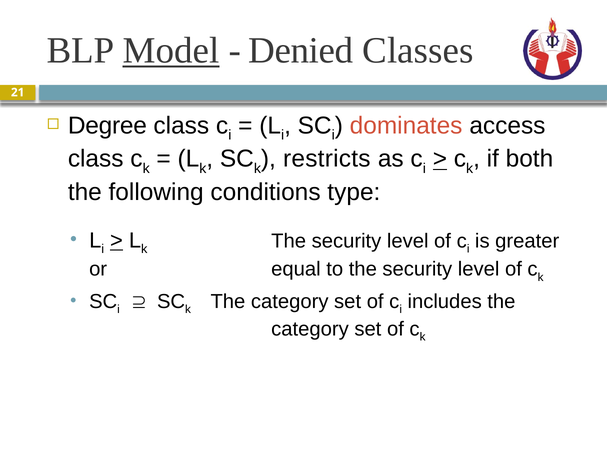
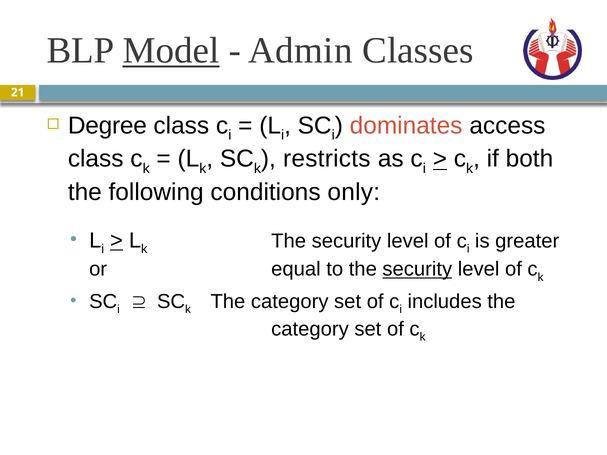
Denied: Denied -> Admin (300, 51)
type: type -> only (354, 192)
security underline: none -> present (417, 269)
